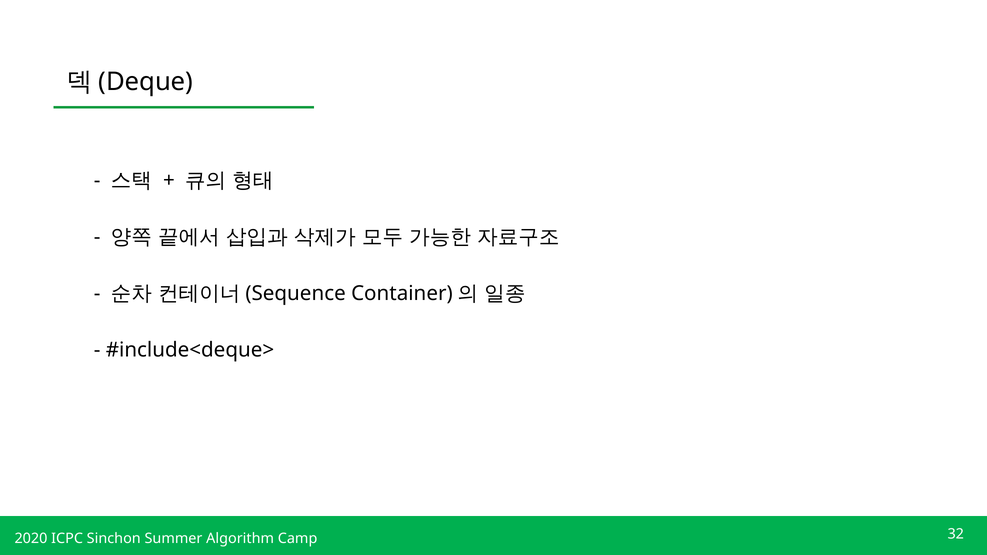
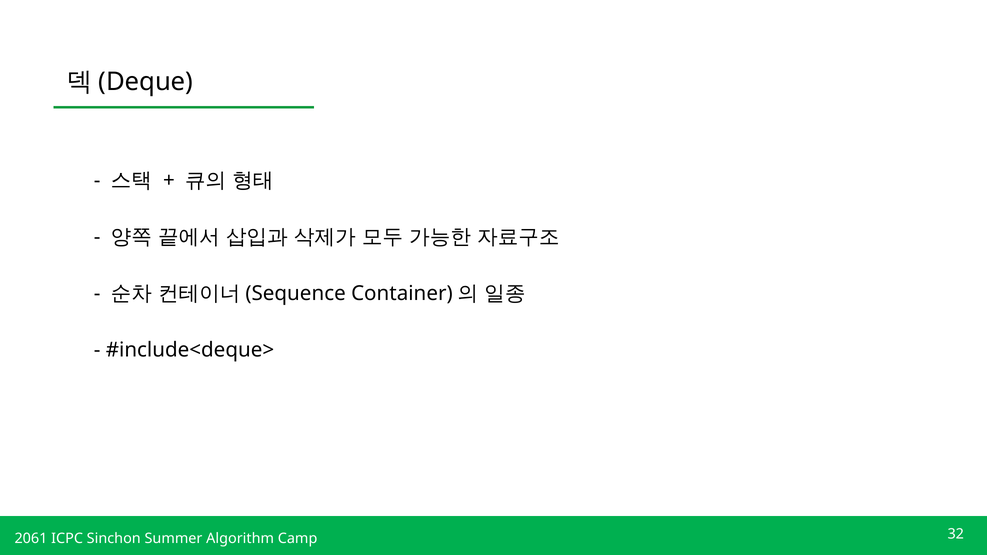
2020: 2020 -> 2061 (31, 539)
